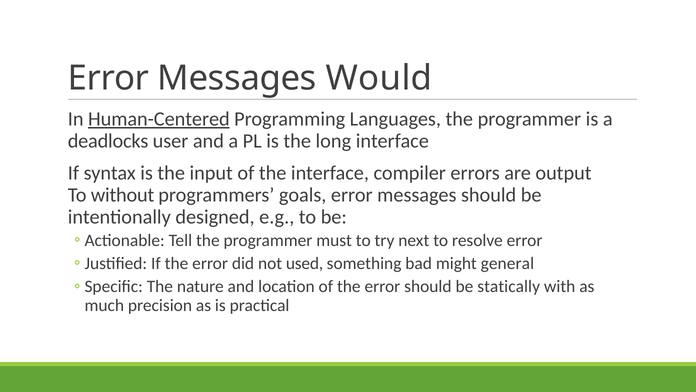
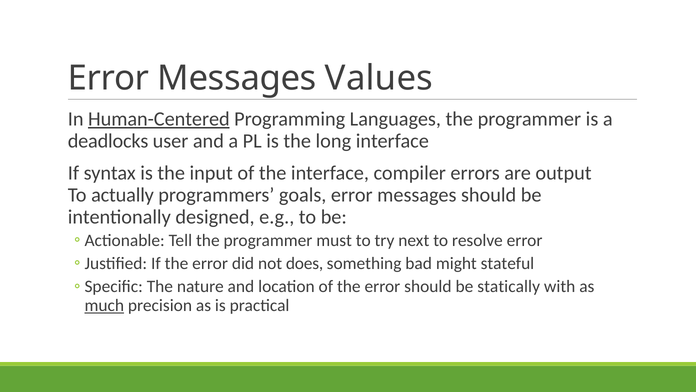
Would: Would -> Values (379, 78)
without: without -> actually (123, 195)
used: used -> does (305, 263)
general: general -> stateful (507, 263)
much underline: none -> present (104, 305)
